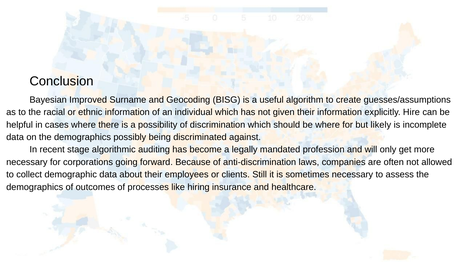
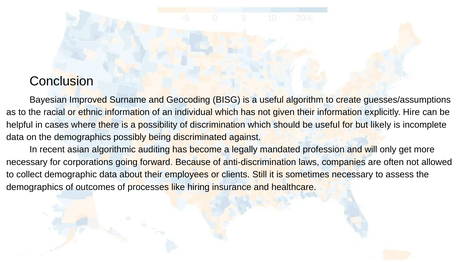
be where: where -> useful (328, 124)
stage: stage -> asian (78, 149)
